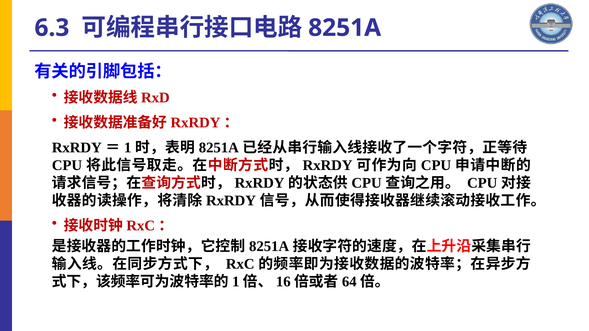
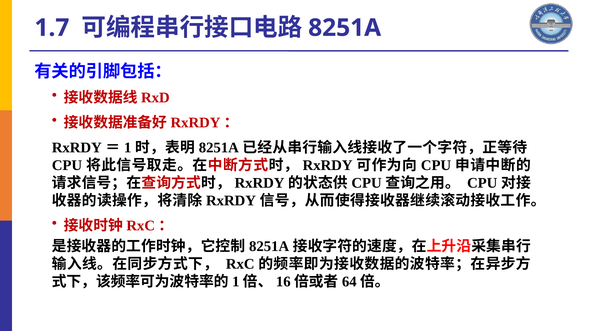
6.3: 6.3 -> 1.7 (52, 28)
